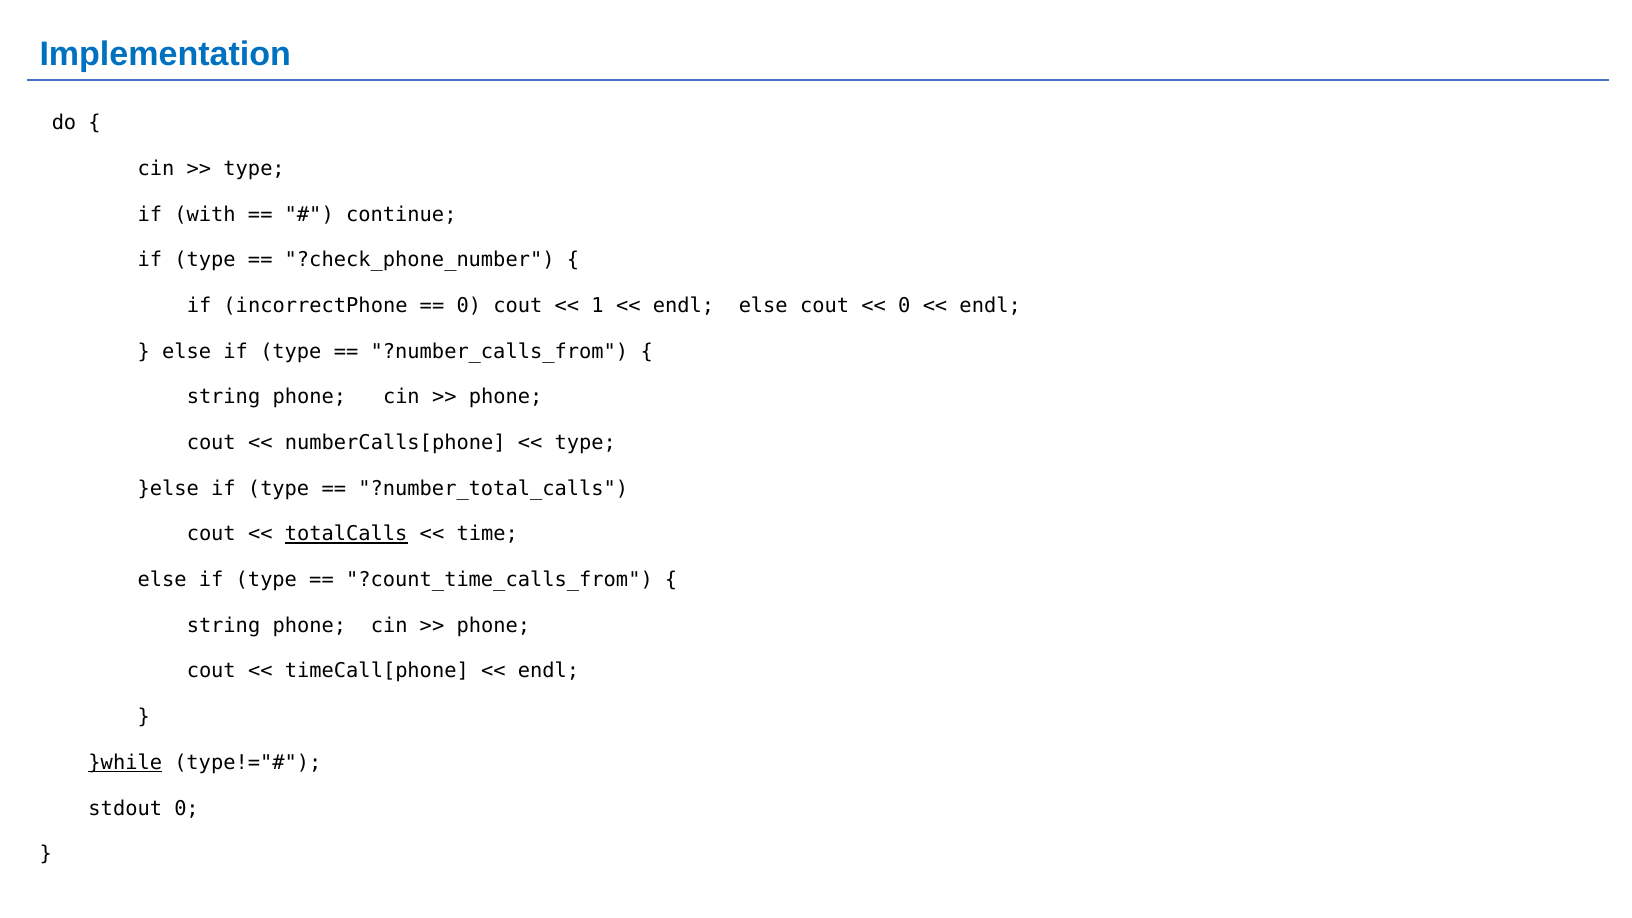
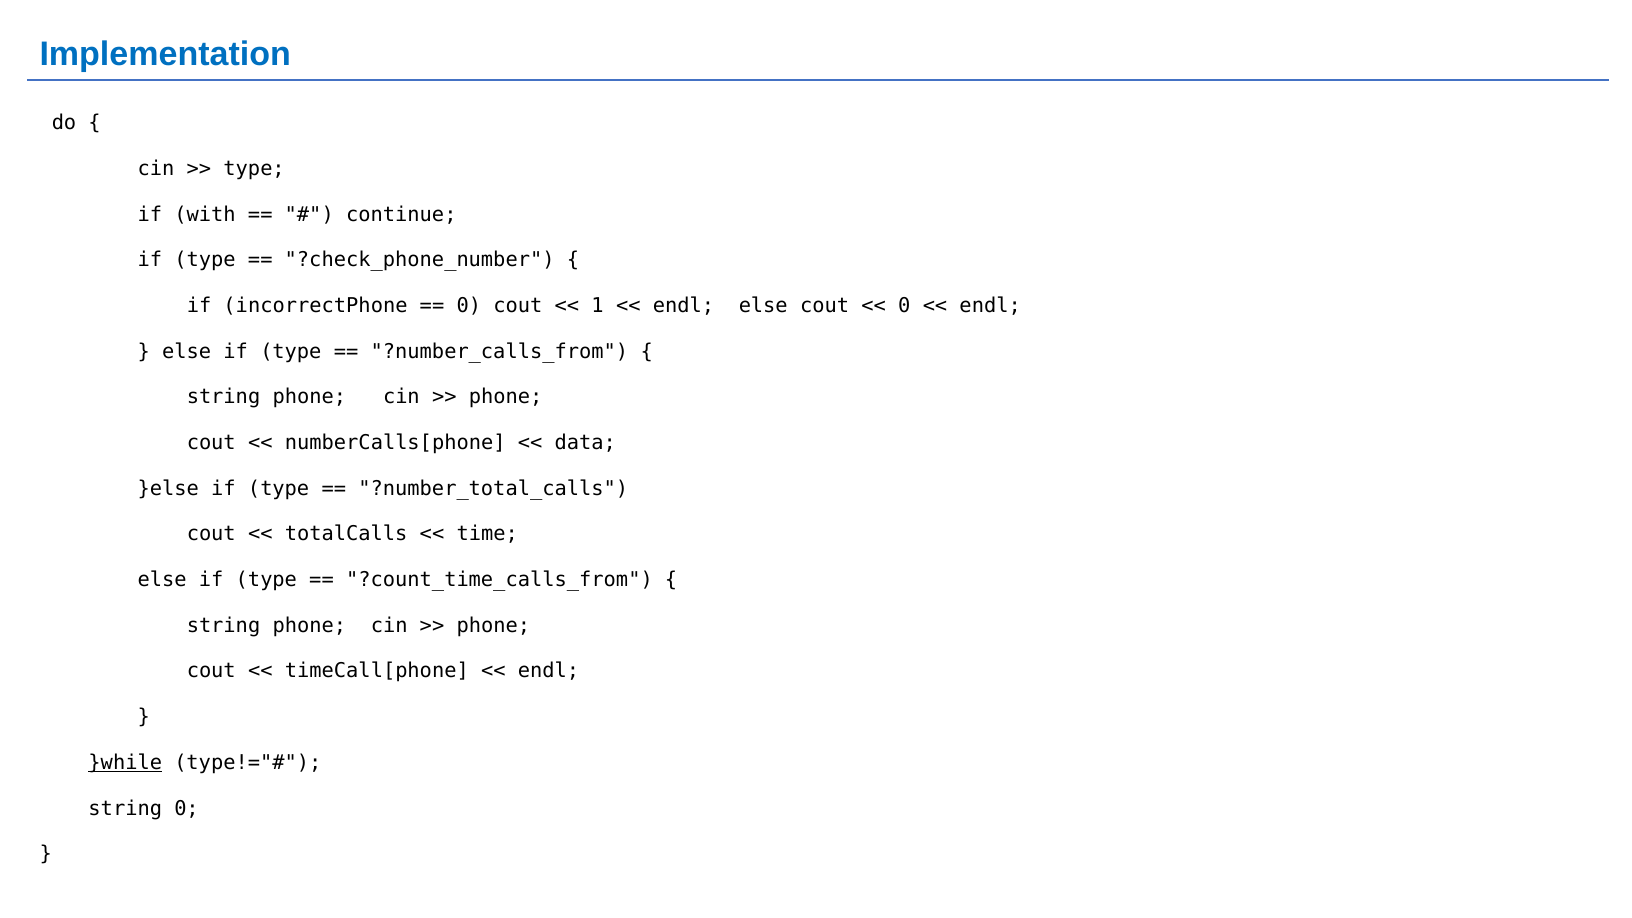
type: type -> data (585, 443)
totalCalls underline: present -> none (346, 534)
stdout: stdout -> string (125, 808)
